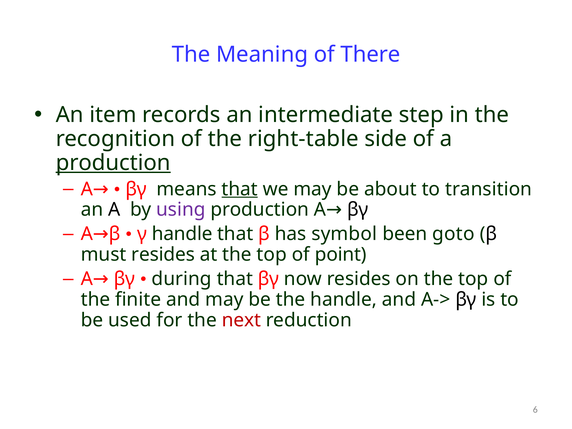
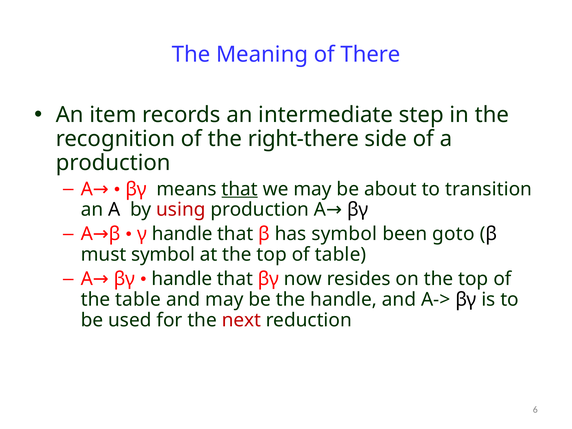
right-table: right-table -> right-there (303, 139)
production underline: present -> none (113, 163)
using colour: purple -> red (181, 210)
must resides: resides -> symbol (163, 255)
of point: point -> table (341, 255)
during: during -> handle (182, 279)
the finite: finite -> table (138, 300)
